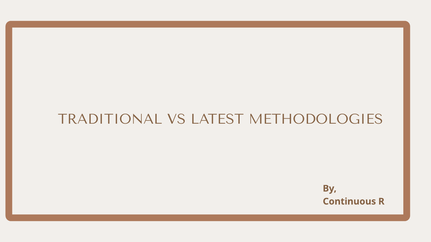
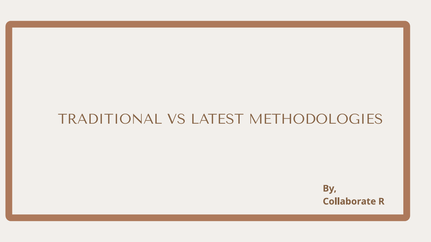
Continuous: Continuous -> Collaborate (349, 202)
